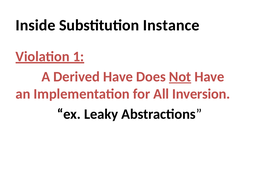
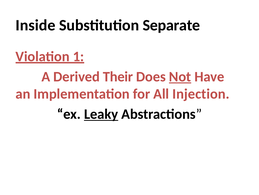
Instance: Instance -> Separate (171, 25)
Derived Have: Have -> Their (118, 76)
Inversion: Inversion -> Injection (201, 94)
Leaky underline: none -> present (101, 114)
